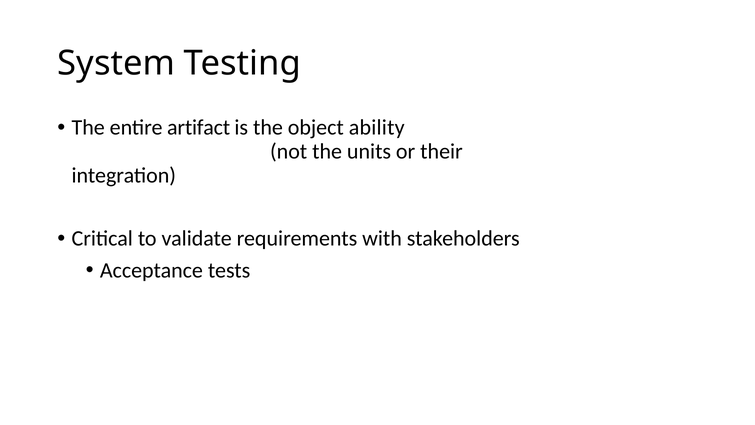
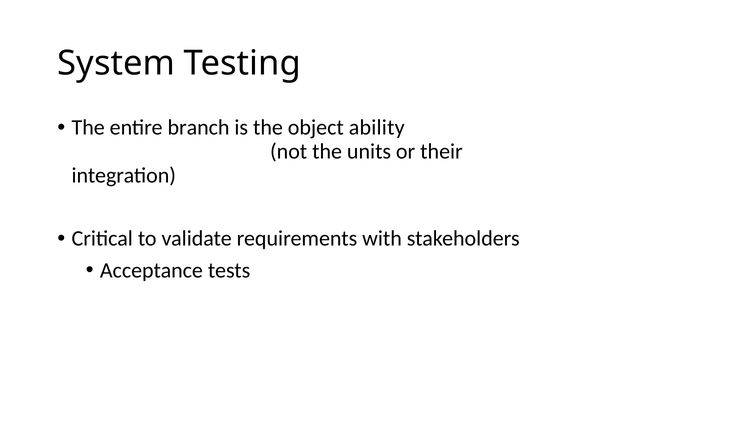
artifact: artifact -> branch (199, 128)
